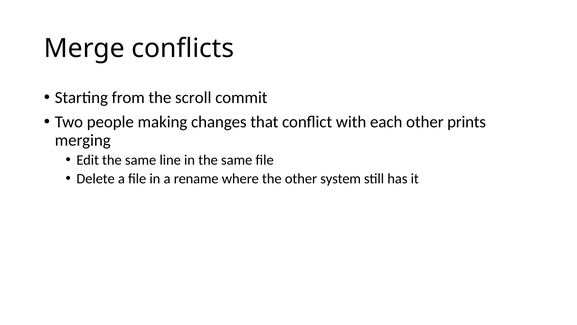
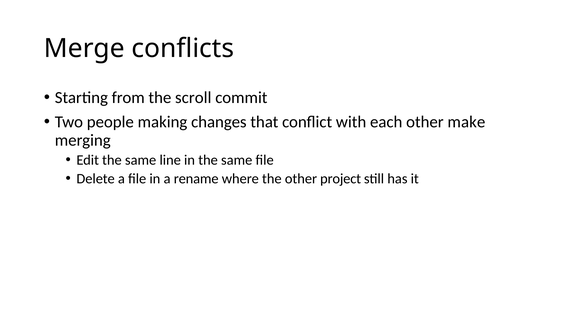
prints: prints -> make (466, 122)
system: system -> project (341, 178)
